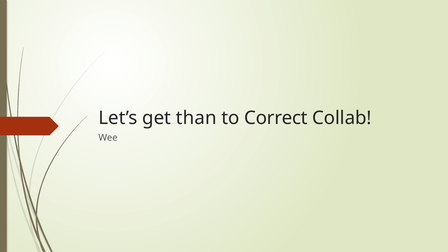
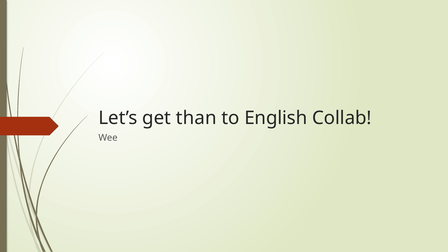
Correct: Correct -> English (276, 118)
